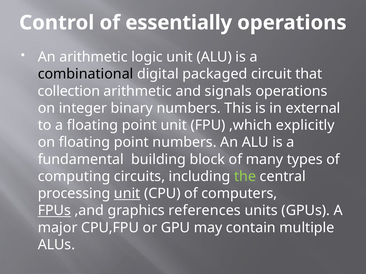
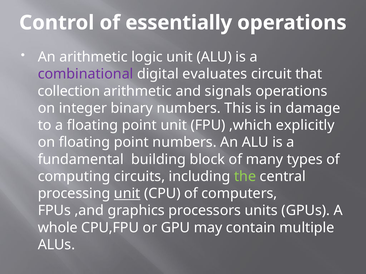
combinational colour: black -> purple (86, 74)
packaged: packaged -> evaluates (215, 74)
external: external -> damage (313, 108)
FPUs underline: present -> none (54, 211)
references: references -> processors (205, 211)
major: major -> whole (58, 228)
